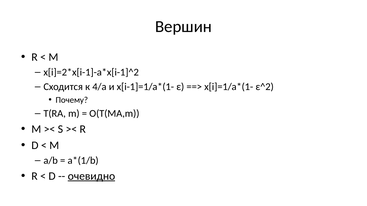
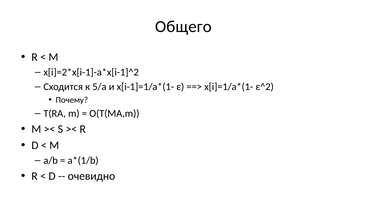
Вершин: Вершин -> Общего (183, 27)
4/а: 4/а -> 5/а (99, 87)
очевидно underline: present -> none (91, 176)
